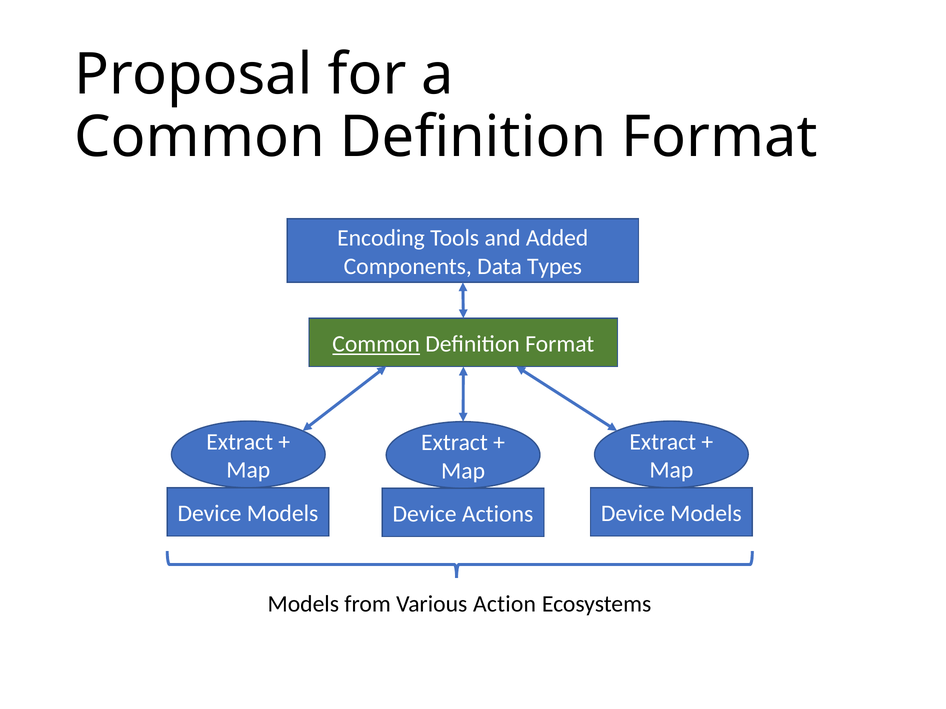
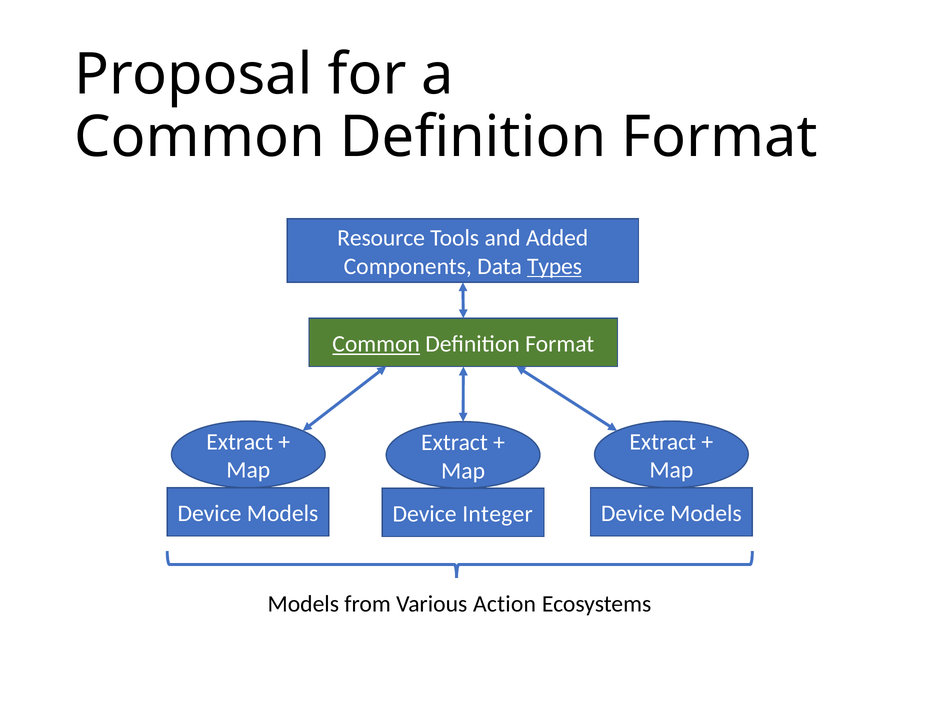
Encoding: Encoding -> Resource (381, 238)
Types underline: none -> present (554, 266)
Actions: Actions -> Integer (498, 514)
